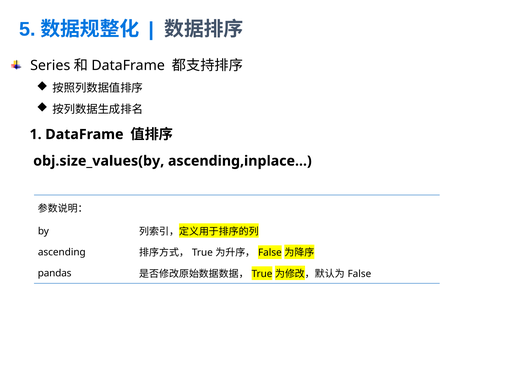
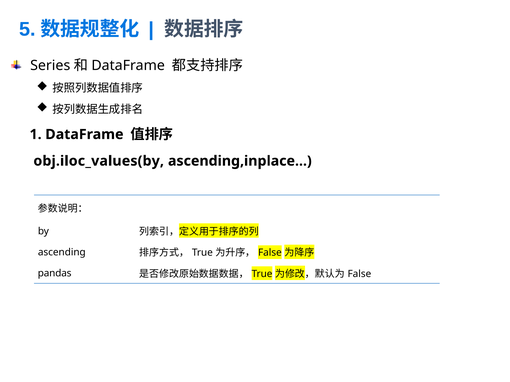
obj.size_values(by: obj.size_values(by -> obj.iloc_values(by (99, 161)
